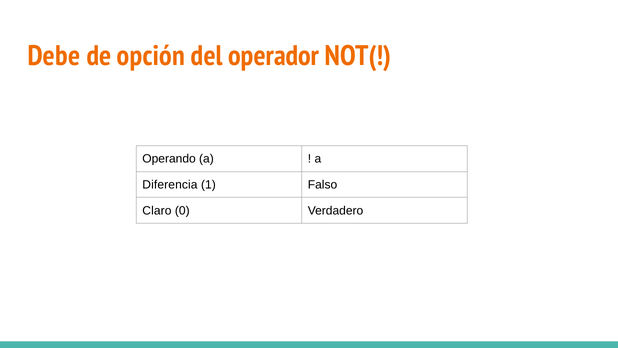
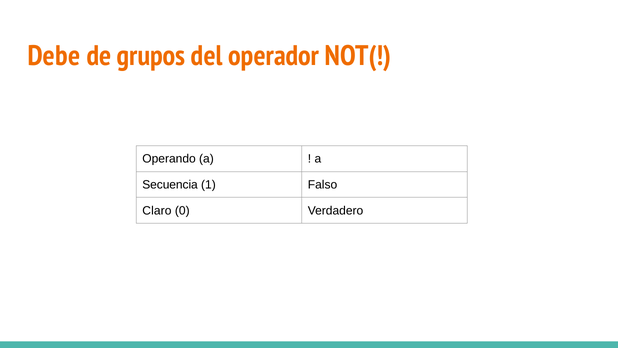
opción: opción -> grupos (151, 56)
Diferencia: Diferencia -> Secuencia (170, 185)
